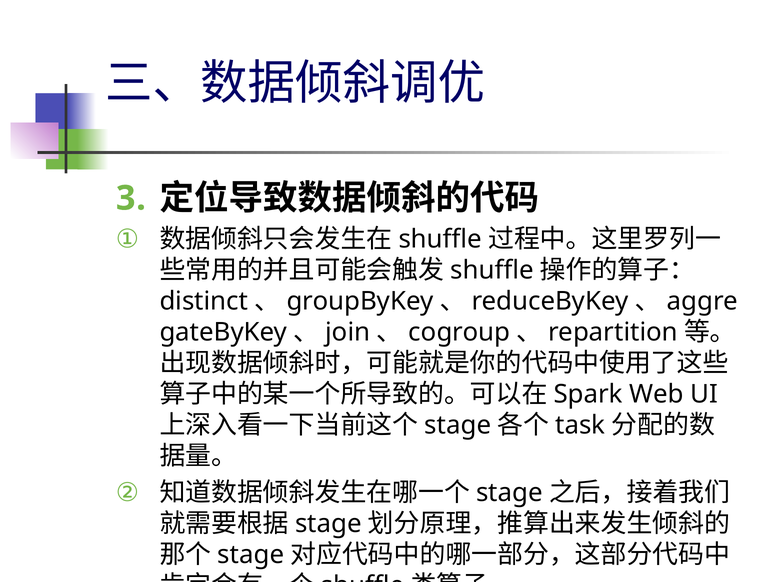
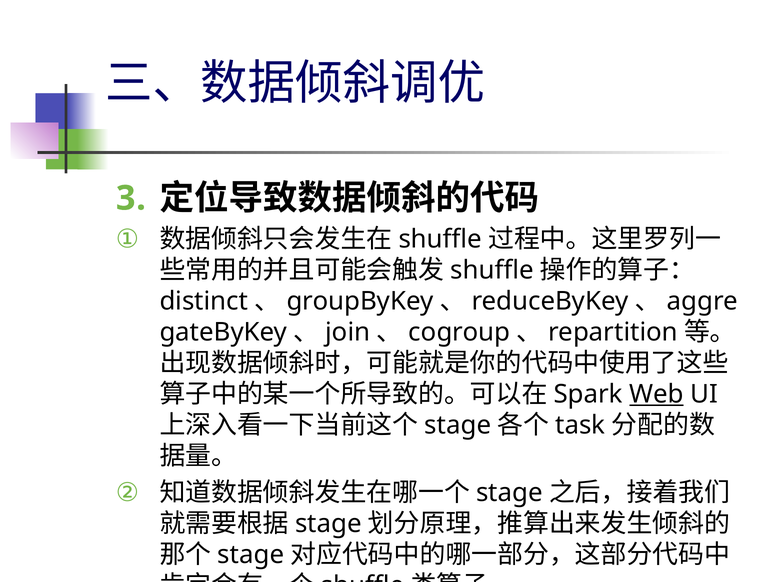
Web underline: none -> present (657, 394)
